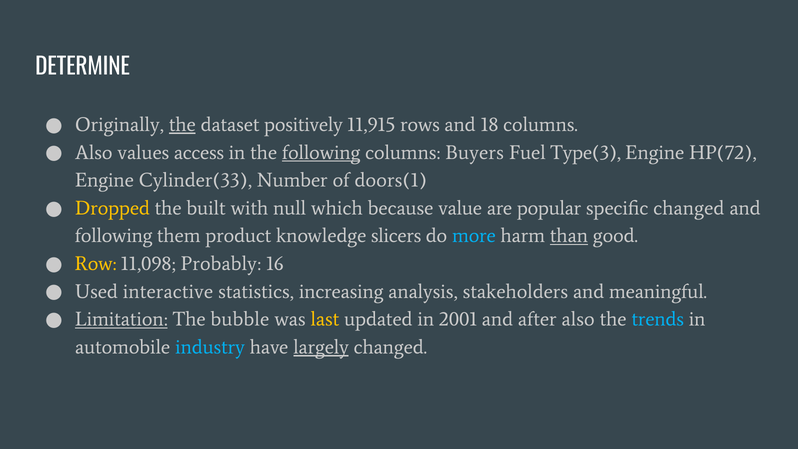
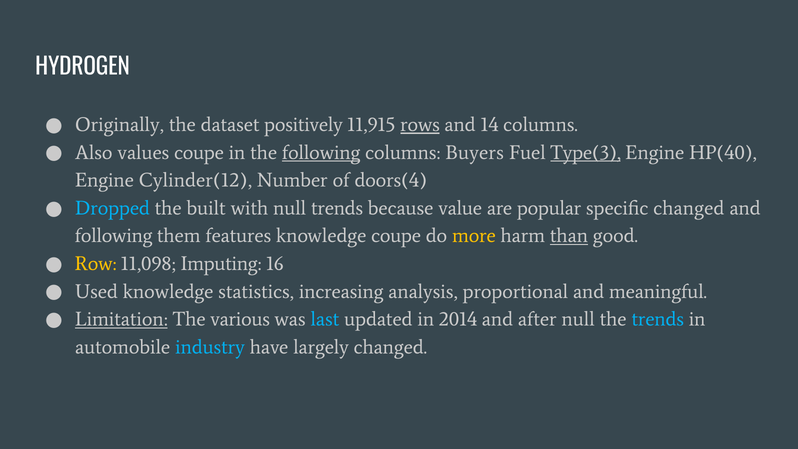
DETERMINE: DETERMINE -> HYDROGEN (83, 67)
the underline: present -> none (182, 125)
rows underline: none -> present (420, 125)
18: 18 -> 14 (490, 125)
values access: access -> coupe (199, 152)
Type(3 underline: none -> present (586, 152)
HP(72: HP(72 -> HP(40 (723, 152)
Cylinder(33: Cylinder(33 -> Cylinder(12 (195, 180)
doors(1: doors(1 -> doors(4 (391, 180)
Dropped colour: yellow -> light blue (112, 208)
null which: which -> trends (337, 208)
product: product -> features (238, 236)
knowledge slicers: slicers -> coupe (396, 236)
more colour: light blue -> yellow (474, 236)
Probably: Probably -> Imputing (221, 264)
Used interactive: interactive -> knowledge (168, 291)
stakeholders: stakeholders -> proportional (515, 291)
bubble: bubble -> various (240, 319)
last colour: yellow -> light blue (325, 319)
2001: 2001 -> 2014 (458, 319)
after also: also -> null (578, 319)
largely underline: present -> none (321, 347)
